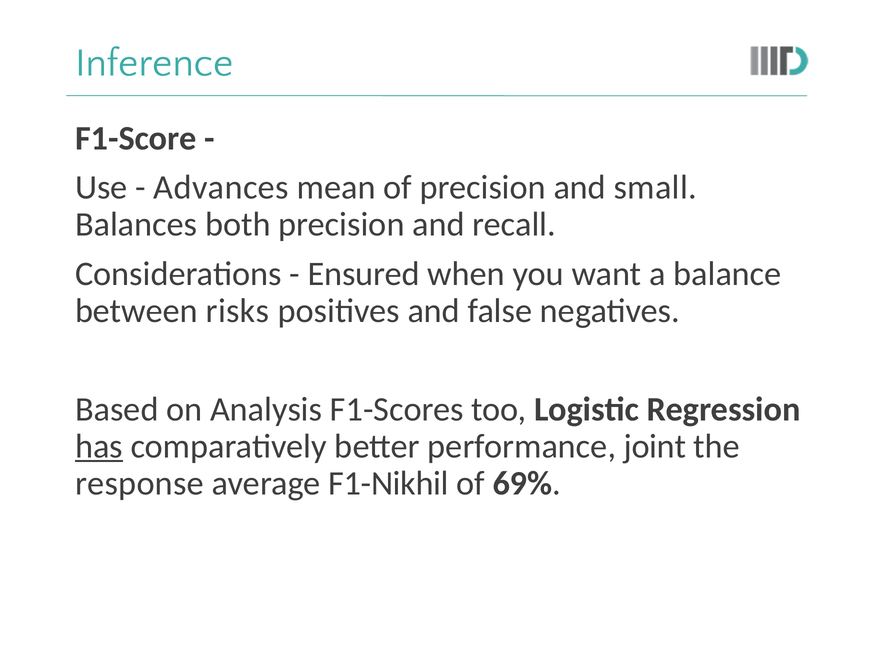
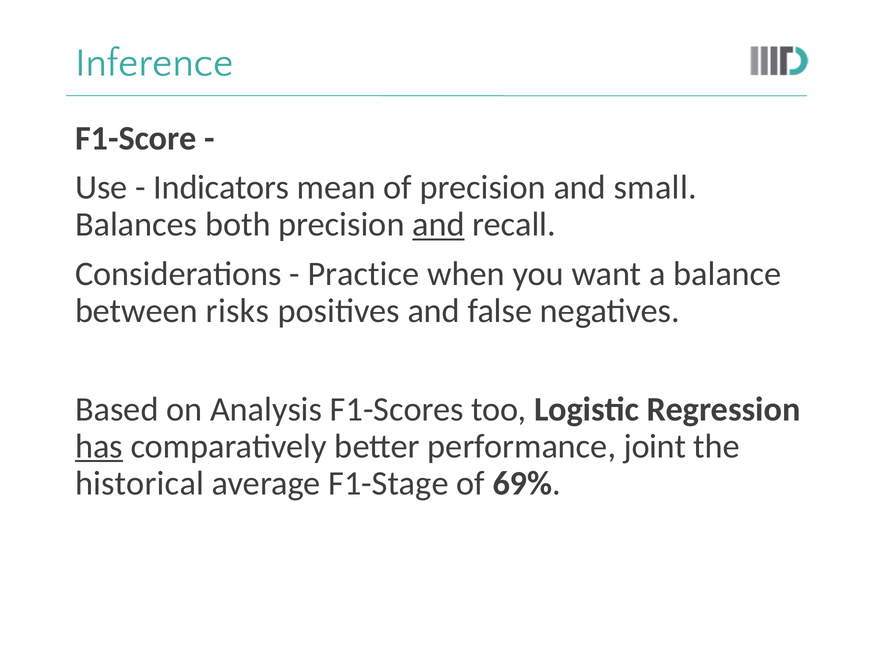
Advances: Advances -> Indicators (221, 188)
and underline: none -> present (439, 225)
Ensured: Ensured -> Practice (364, 274)
response: response -> historical (140, 484)
F1-Nikhil: F1-Nikhil -> F1-Stage (388, 484)
